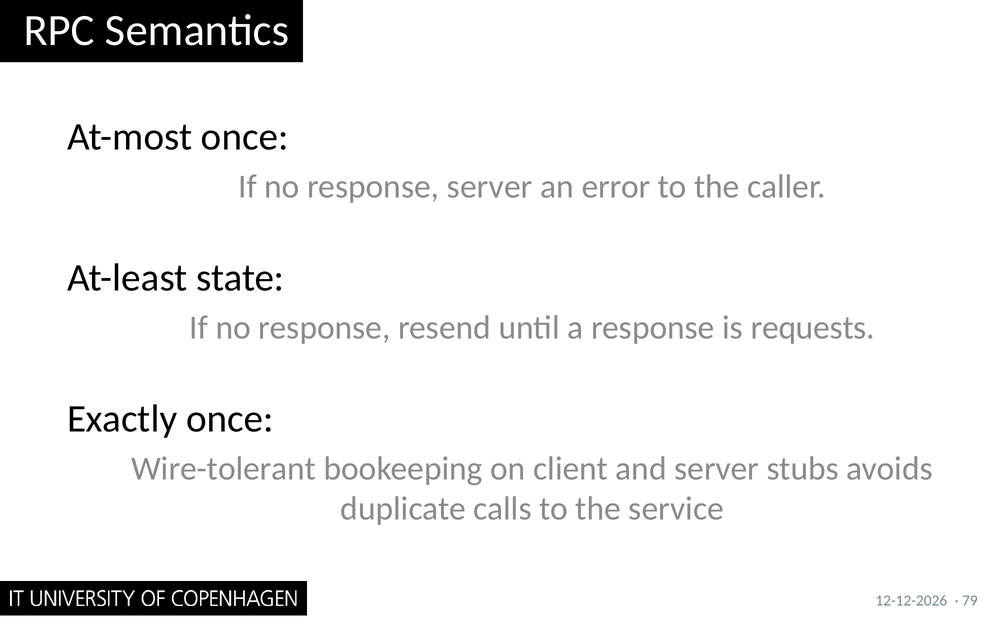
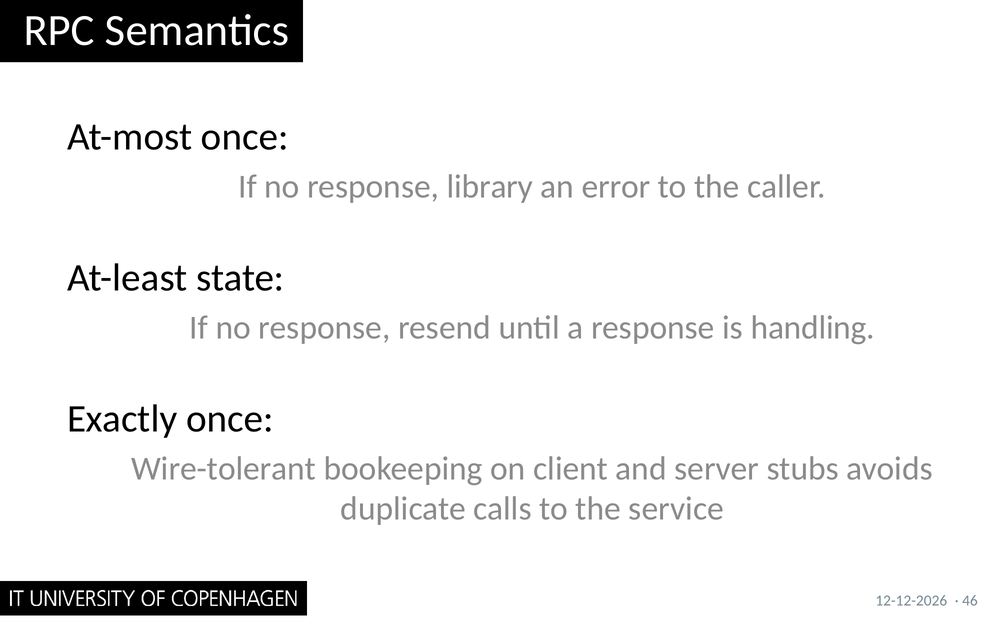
response server: server -> library (490, 187)
requests: requests -> handling (813, 328)
79: 79 -> 46 (970, 600)
